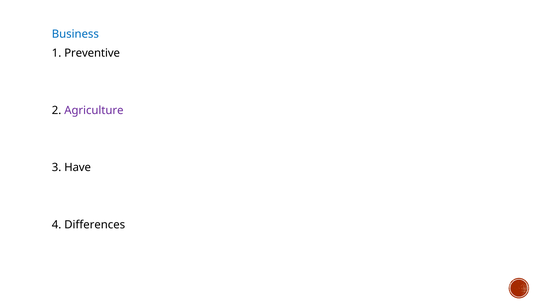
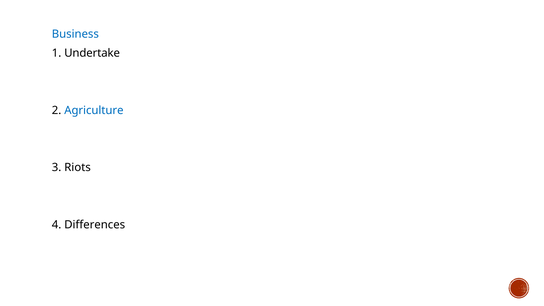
Preventive: Preventive -> Undertake (92, 53)
Agriculture colour: purple -> blue (94, 110)
Have: Have -> Riots (78, 168)
